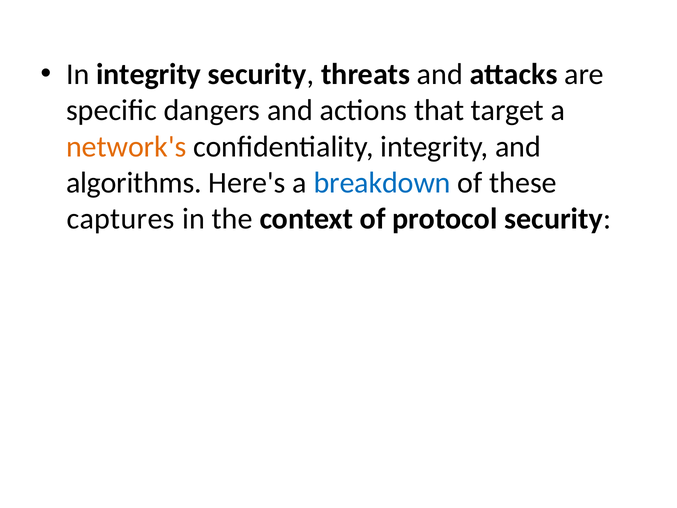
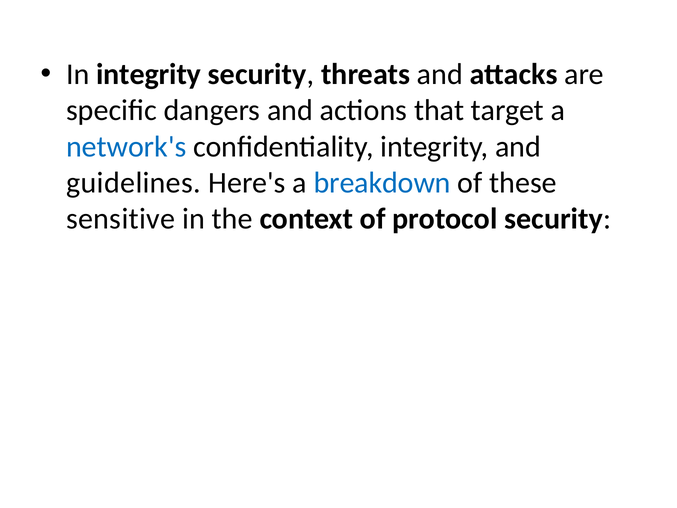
network's colour: orange -> blue (126, 147)
algorithms: algorithms -> guidelines (134, 183)
captures: captures -> sensitive (121, 219)
